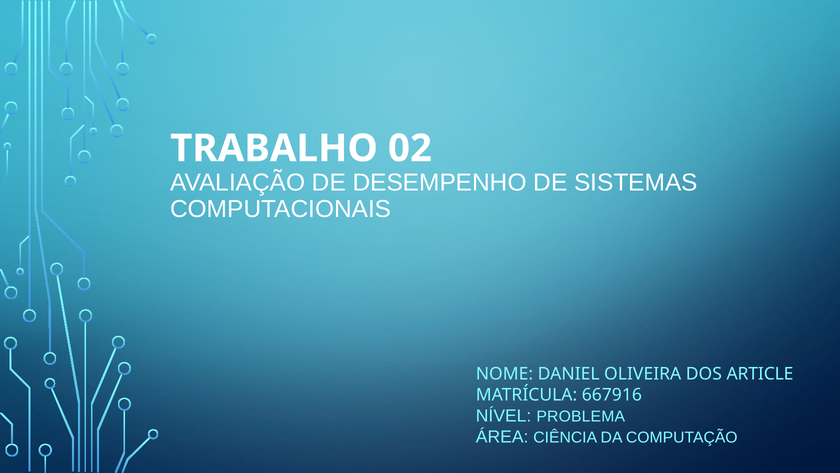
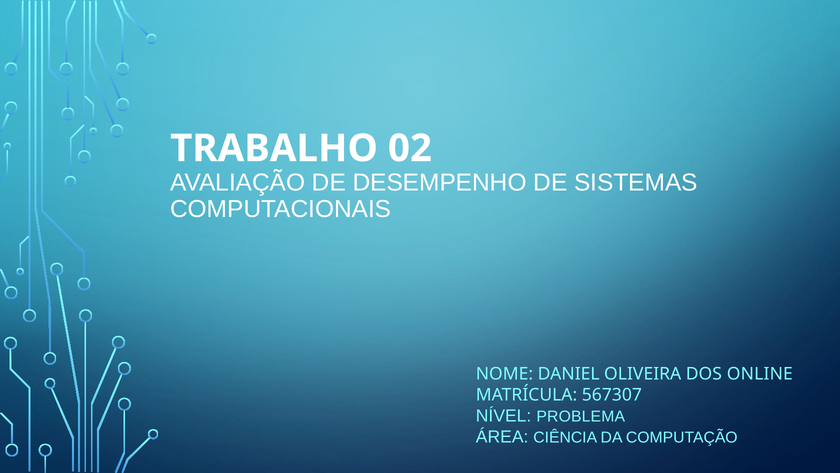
ARTICLE: ARTICLE -> ONLINE (760, 373)
667916: 667916 -> 567307 (612, 394)
